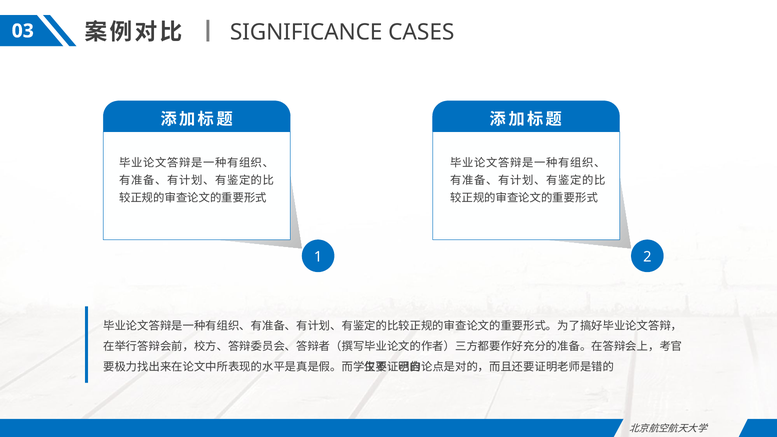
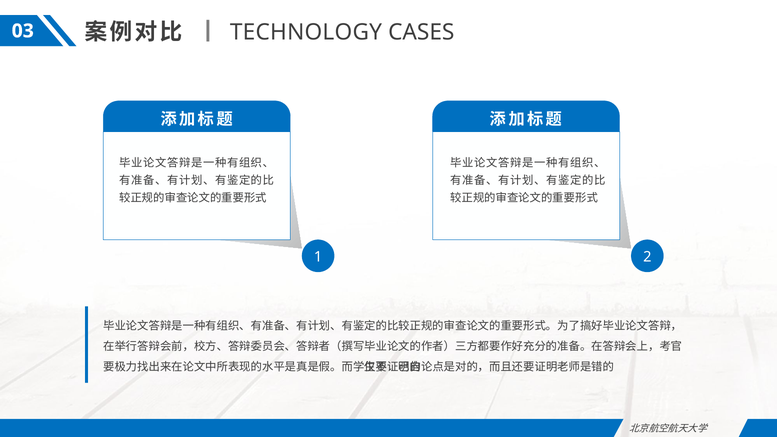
SIGNIFICANCE: SIGNIFICANCE -> TECHNOLOGY (306, 32)
